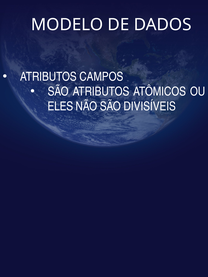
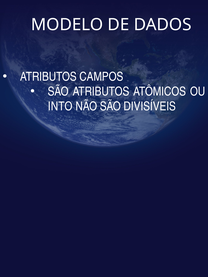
ELES: ELES -> INTO (60, 106)
